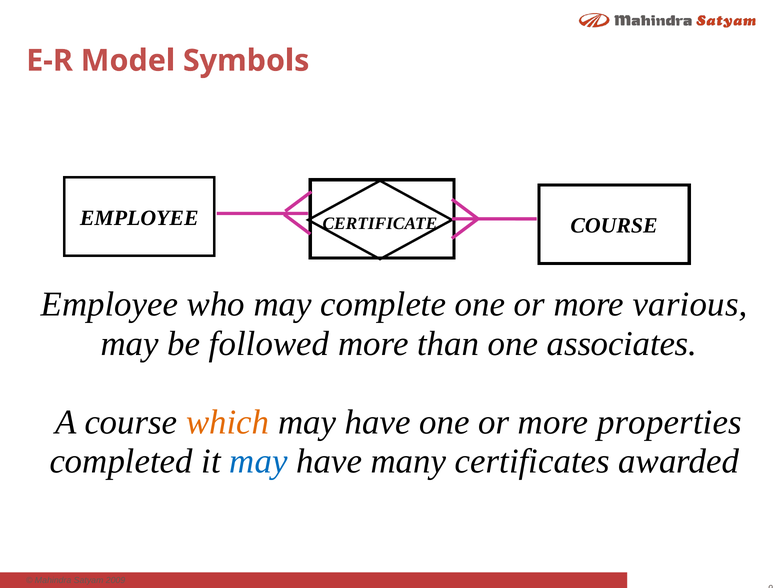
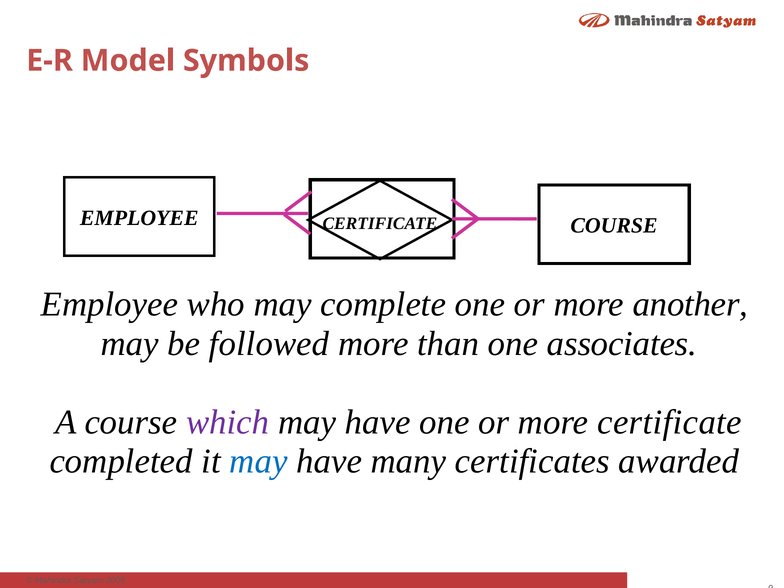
various: various -> another (690, 304)
which colour: orange -> purple (228, 422)
more properties: properties -> certificate (669, 422)
